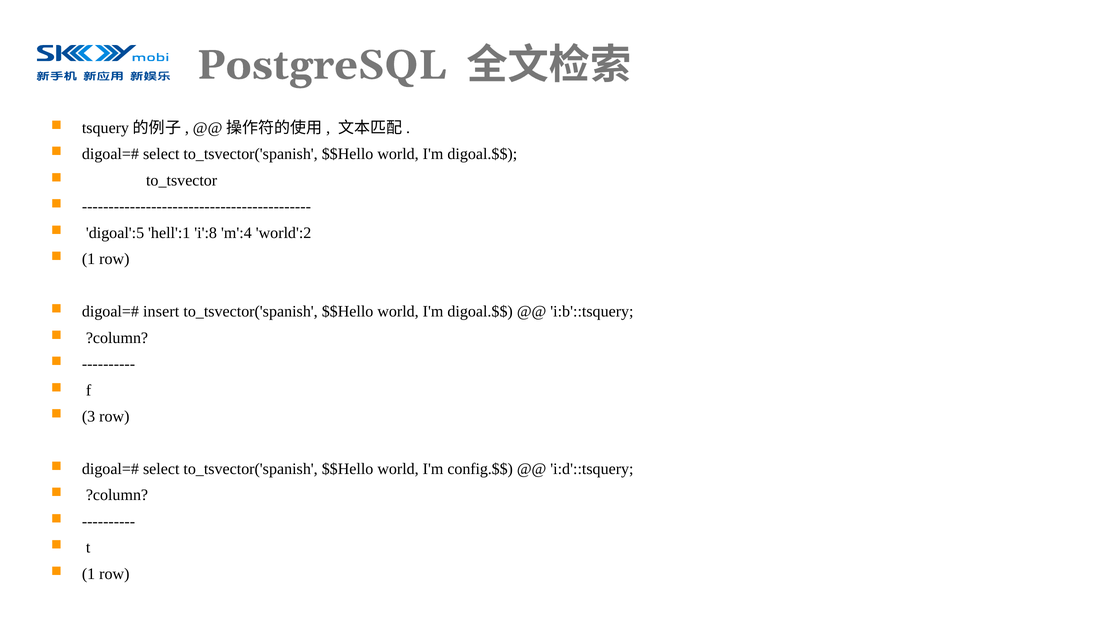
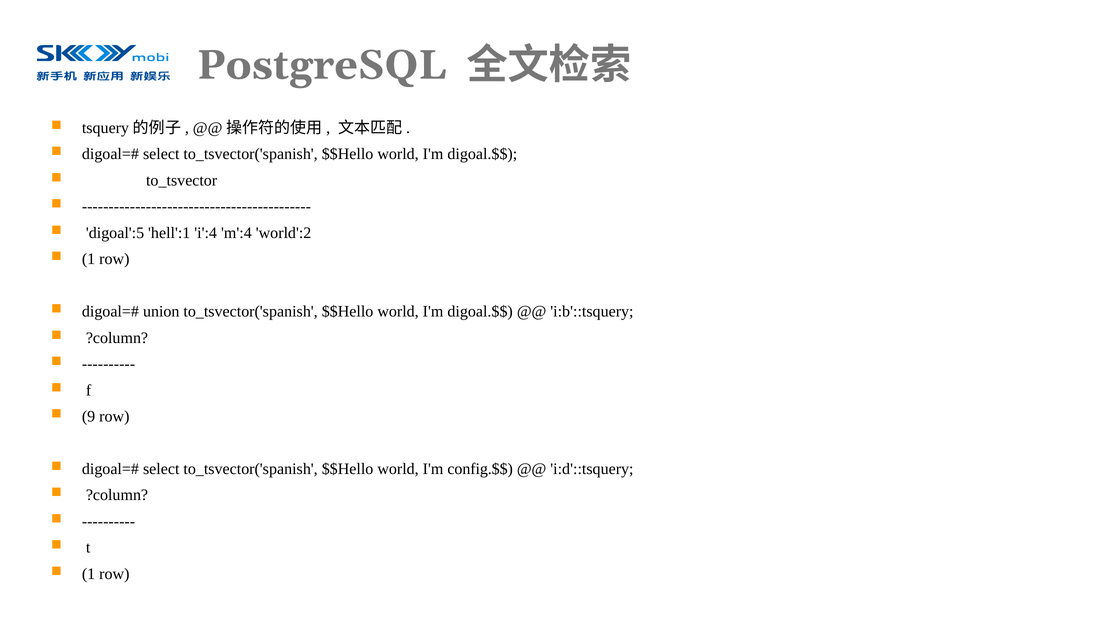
i':8: i':8 -> i':4 (206, 233)
insert: insert -> union (161, 312)
3: 3 -> 9 (89, 417)
